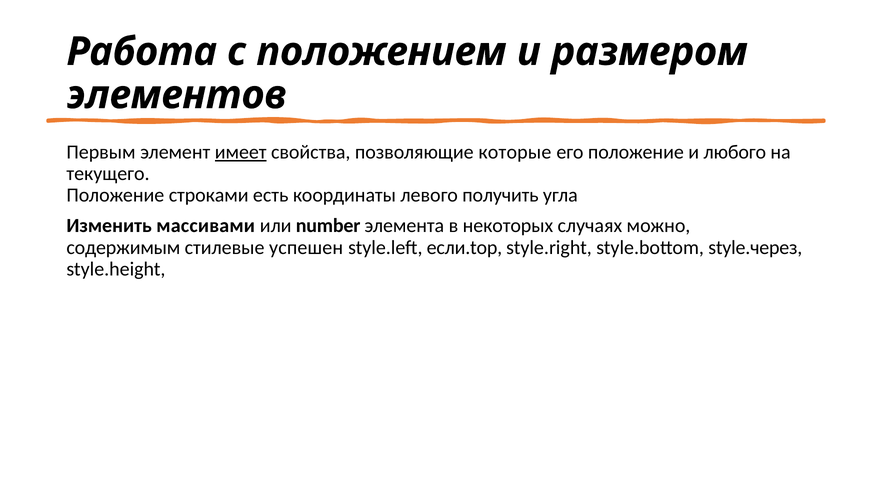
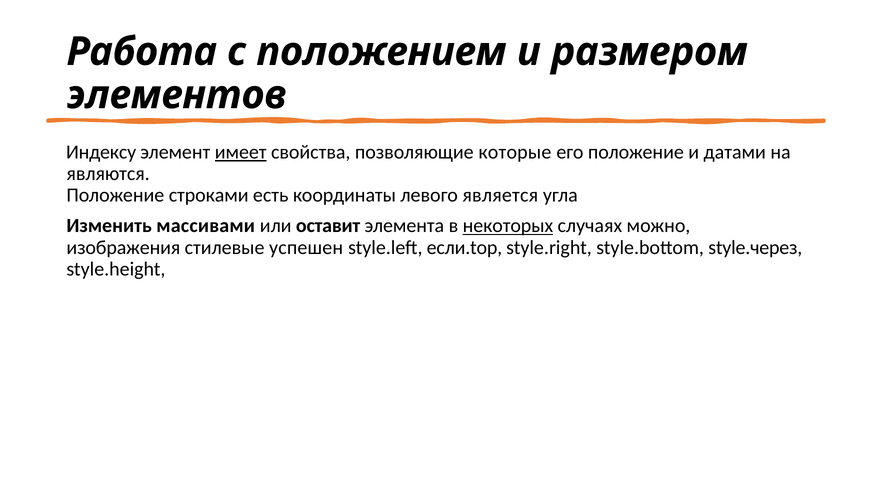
Первым: Первым -> Индексу (101, 152)
любого: любого -> датами (735, 152)
текущего: текущего -> являются (108, 173)
получить: получить -> является (500, 195)
number: number -> оставит (328, 226)
некоторых underline: none -> present (508, 226)
содержимым: содержимым -> изображения (123, 247)
